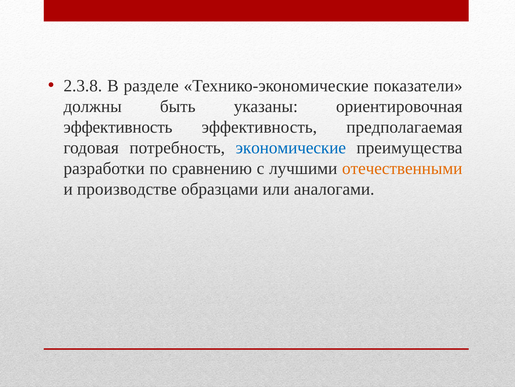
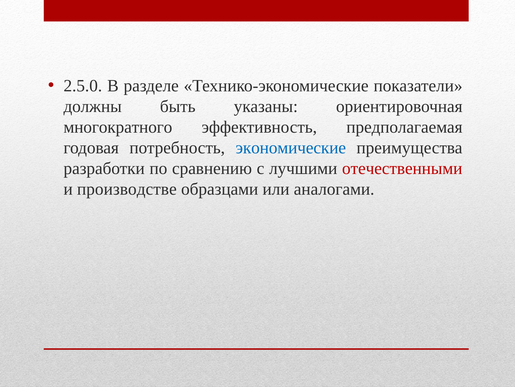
2.3.8: 2.3.8 -> 2.5.0 (83, 86)
эффективность: эффективность -> многократного (118, 127)
отечественными colour: orange -> red (402, 168)
